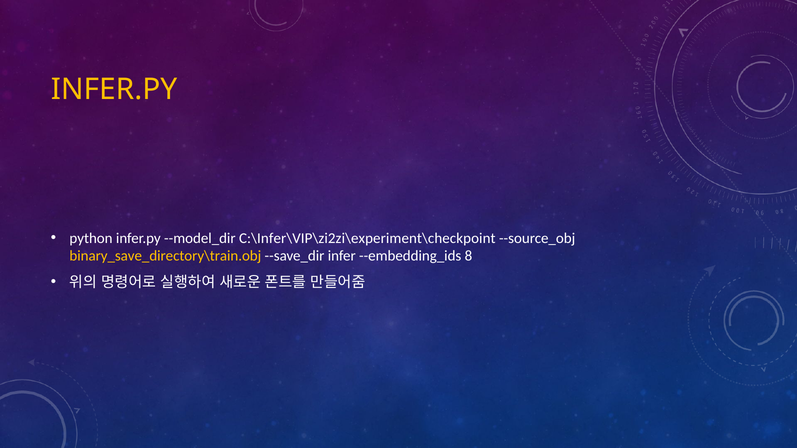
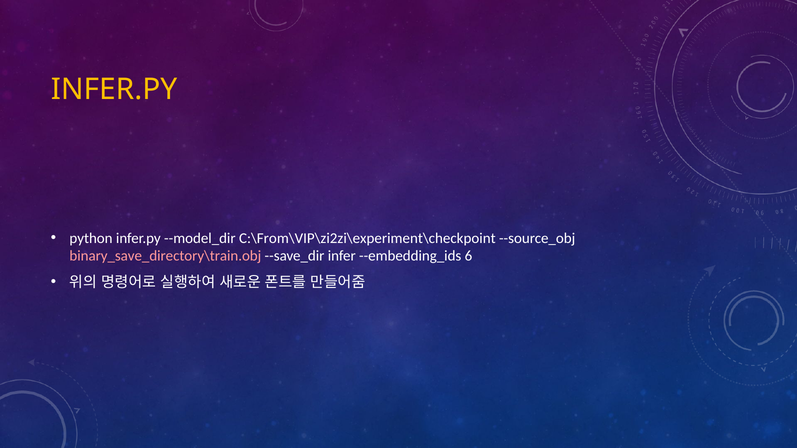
C:\Infer\VIP\zi2zi\experiment\checkpoint: C:\Infer\VIP\zi2zi\experiment\checkpoint -> C:\From\VIP\zi2zi\experiment\checkpoint (367, 238)
binary_save_directory\train.obj colour: yellow -> pink (165, 256)
8: 8 -> 6 (469, 256)
